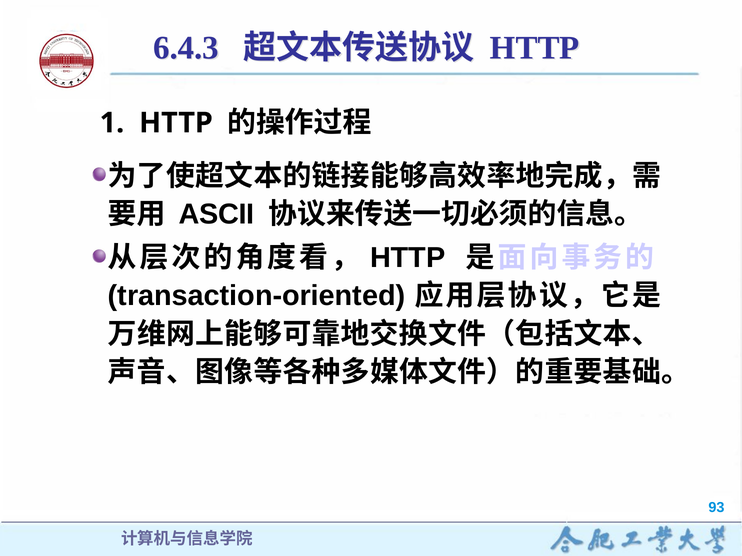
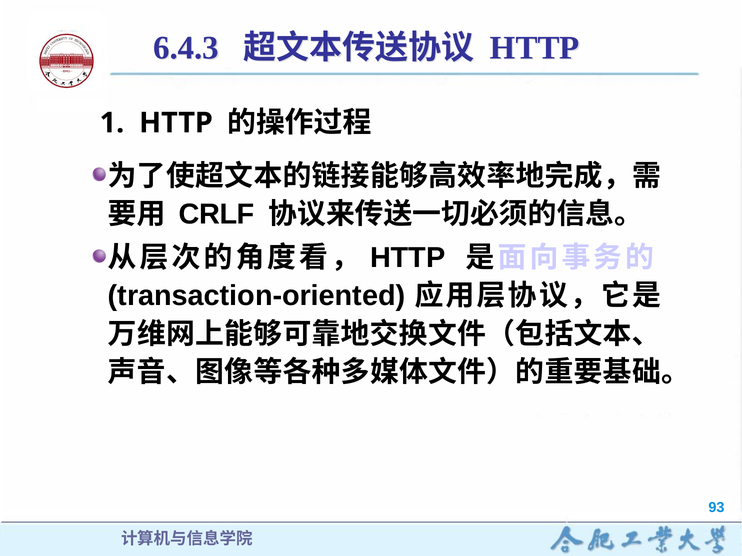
ASCII: ASCII -> CRLF (217, 214)
